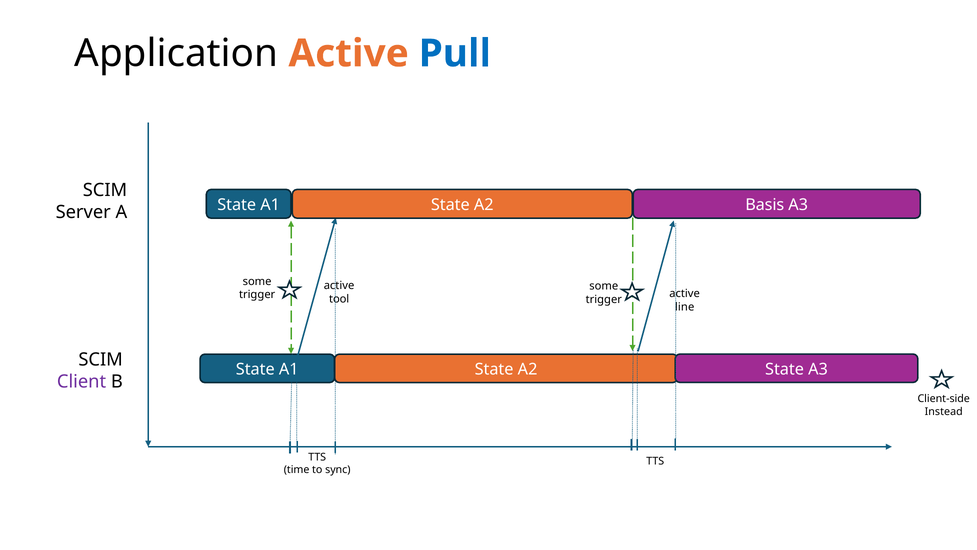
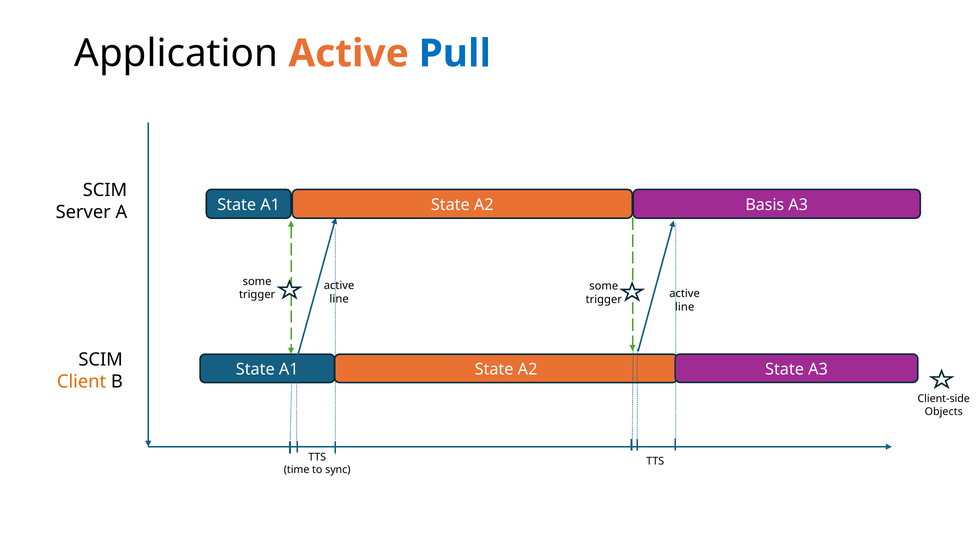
tool: tool -> line (339, 299)
Client colour: purple -> orange (82, 381)
Instead: Instead -> Objects (944, 411)
